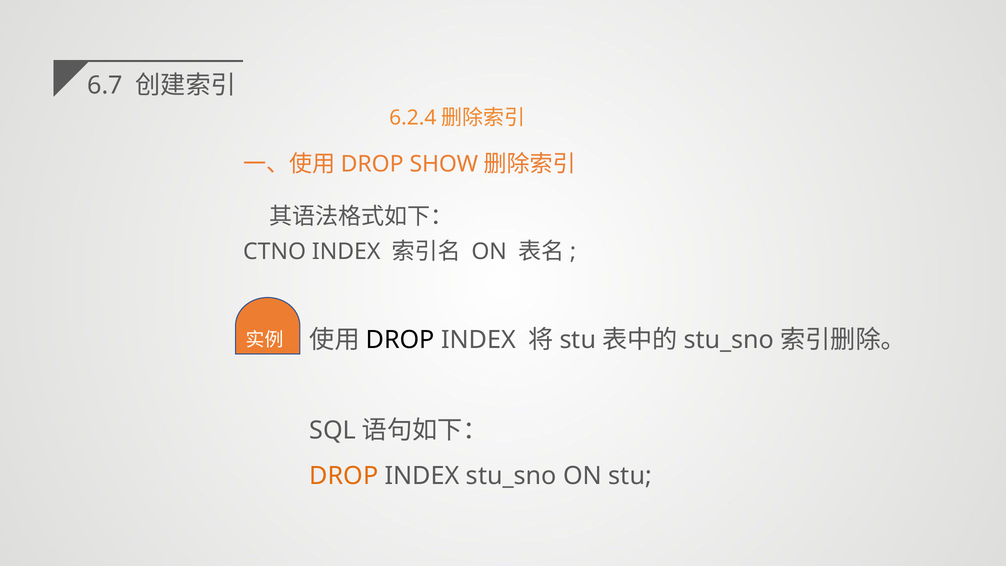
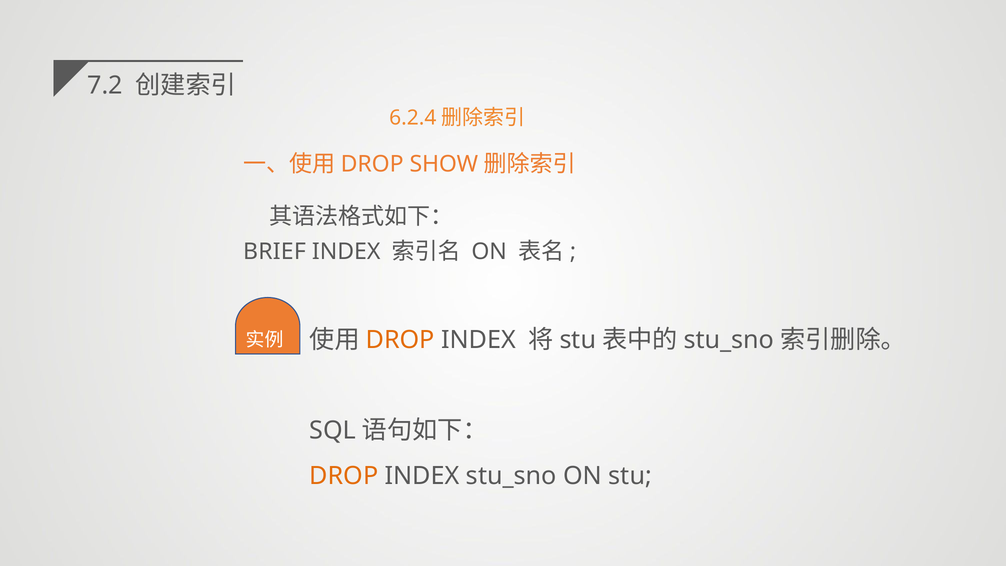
6.7: 6.7 -> 7.2 (105, 86)
CTNO: CTNO -> BRIEF (274, 251)
DROP colour: black -> orange (400, 340)
